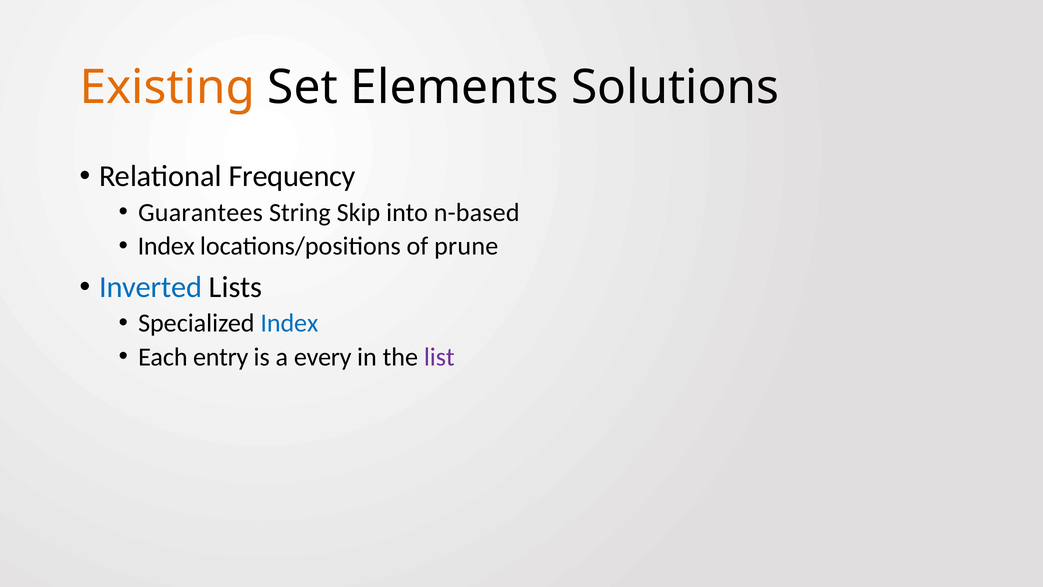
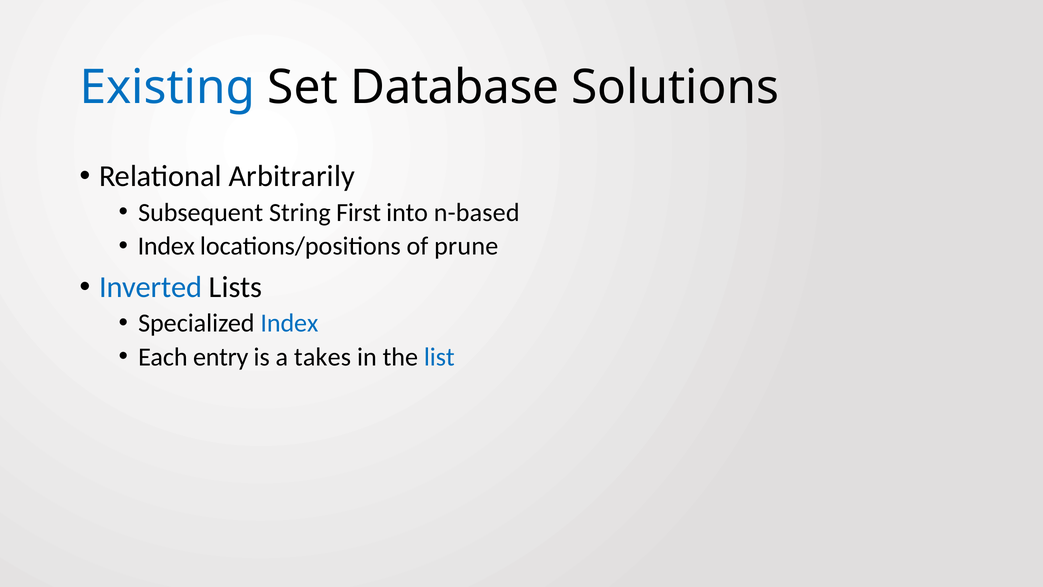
Existing colour: orange -> blue (167, 88)
Elements: Elements -> Database (455, 88)
Frequency: Frequency -> Arbitrarily (292, 176)
Guarantees: Guarantees -> Subsequent (201, 212)
Skip: Skip -> First (359, 212)
every: every -> takes (322, 357)
list colour: purple -> blue (439, 357)
